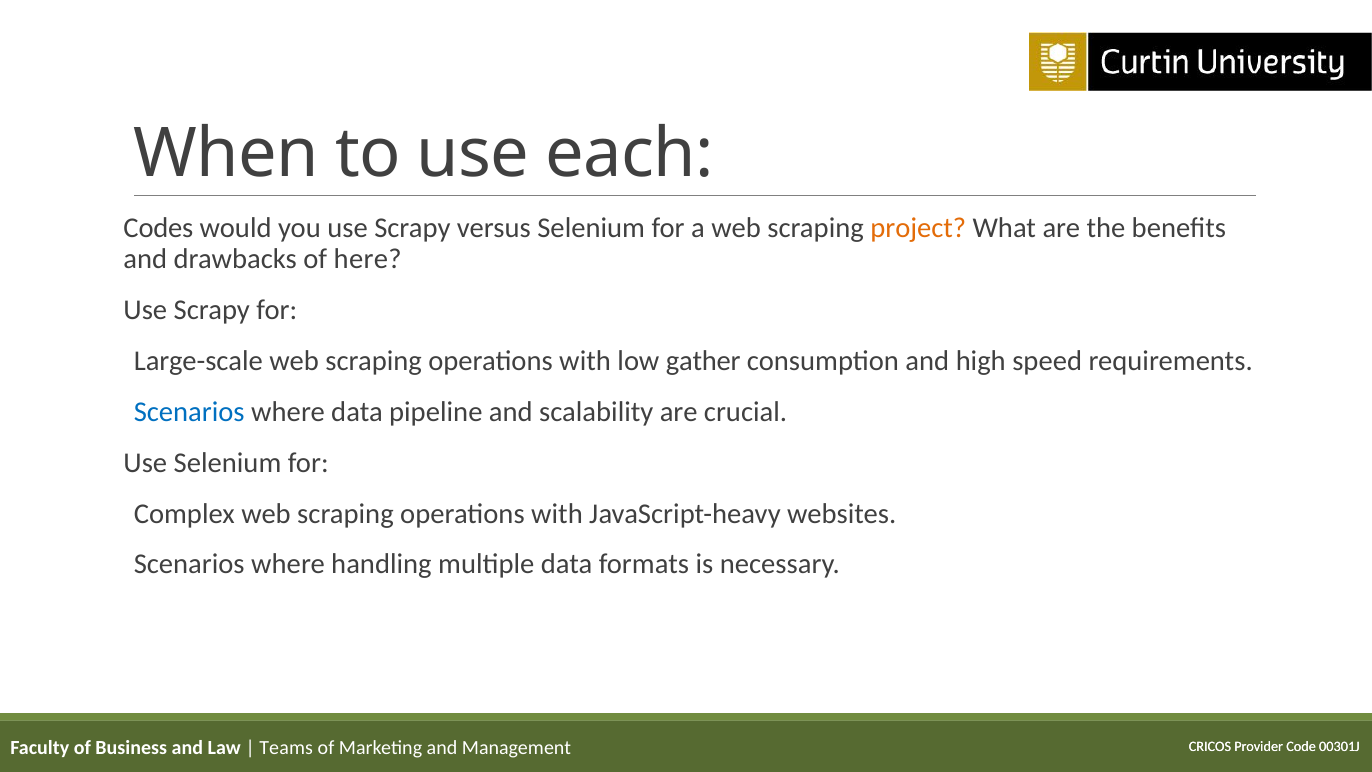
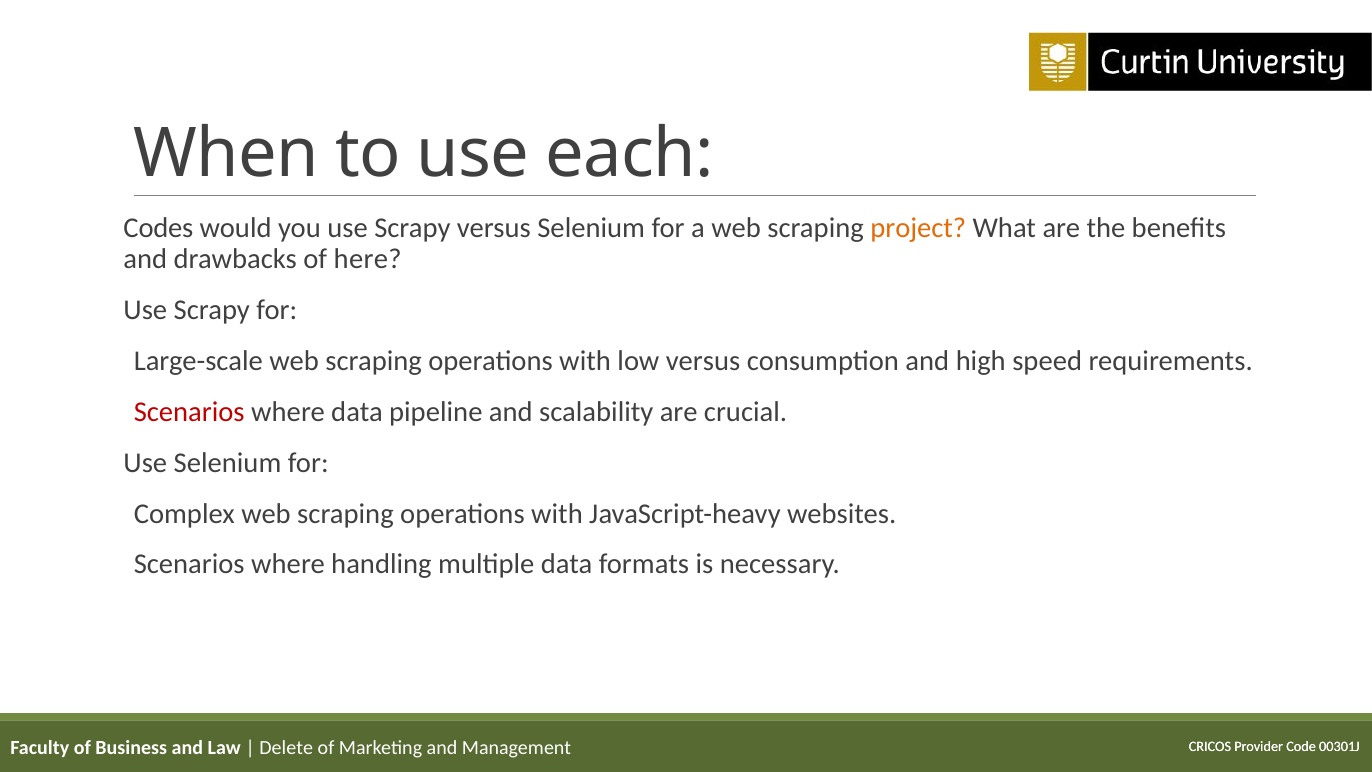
low gather: gather -> versus (703, 361)
Scenarios colour: blue -> red (189, 412)
Teams: Teams -> Delete (286, 747)
